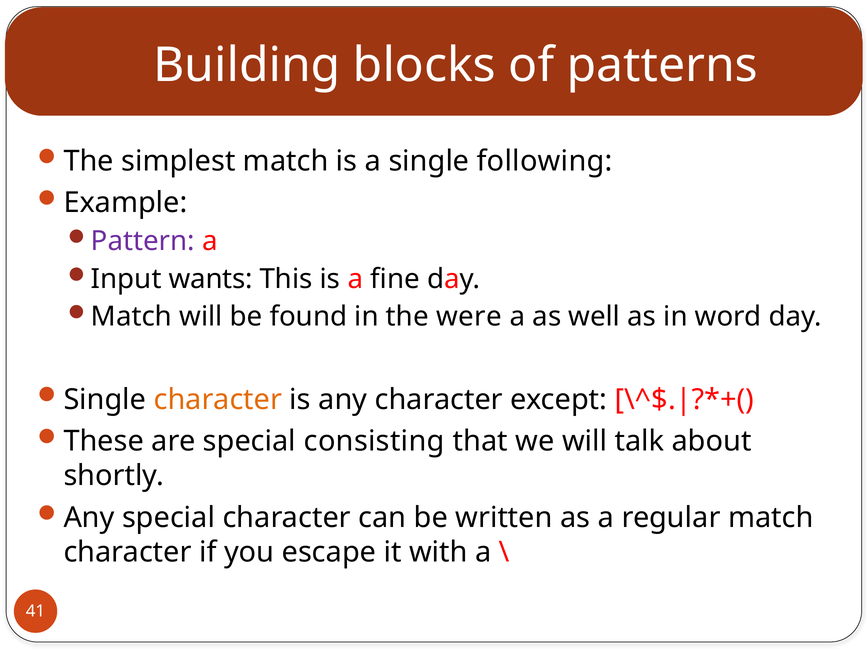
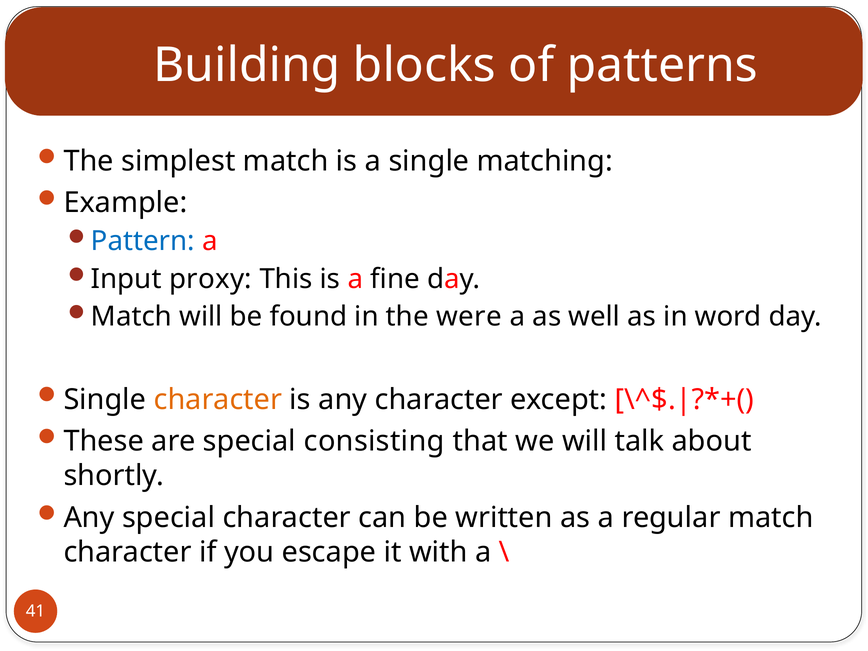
following: following -> matching (545, 161)
Pattern colour: purple -> blue (143, 241)
wants: wants -> proxy (210, 279)
